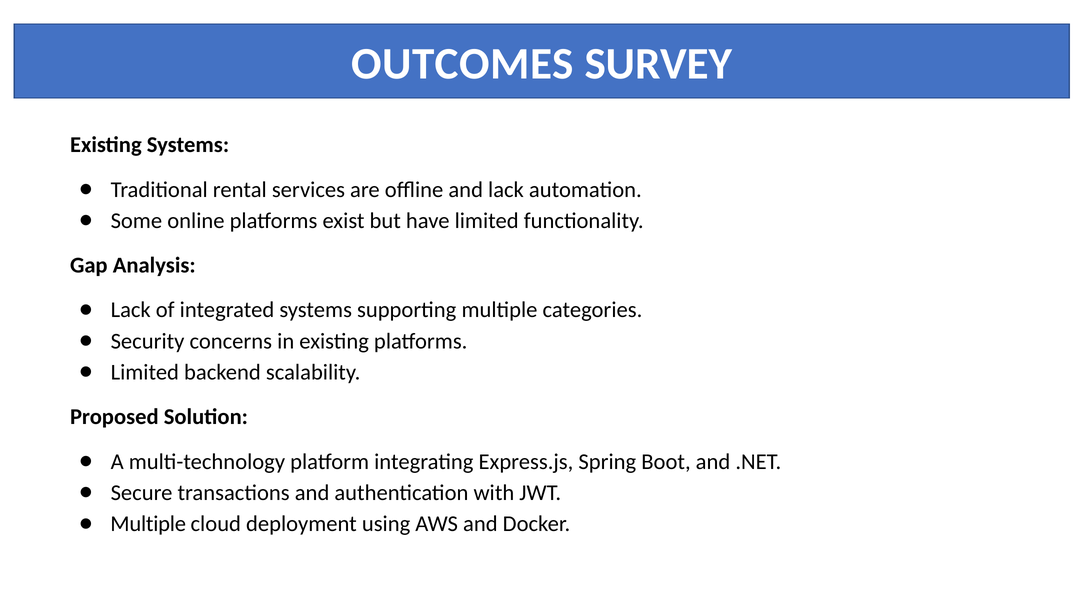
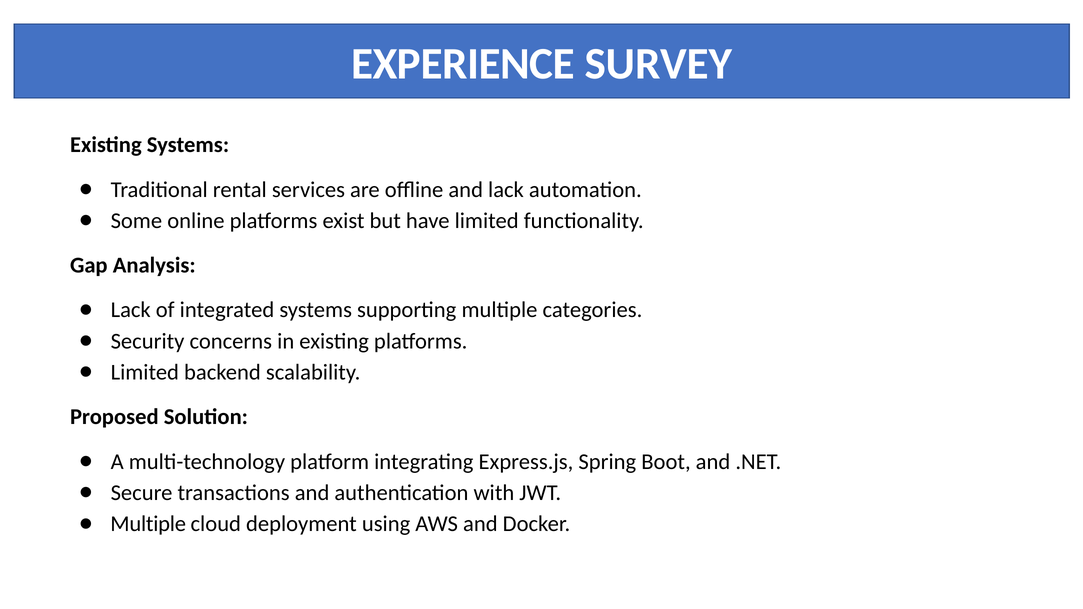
OUTCOMES: OUTCOMES -> EXPERIENCE (463, 64)
